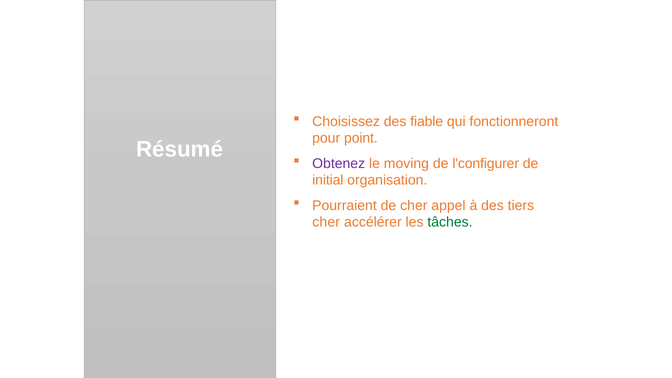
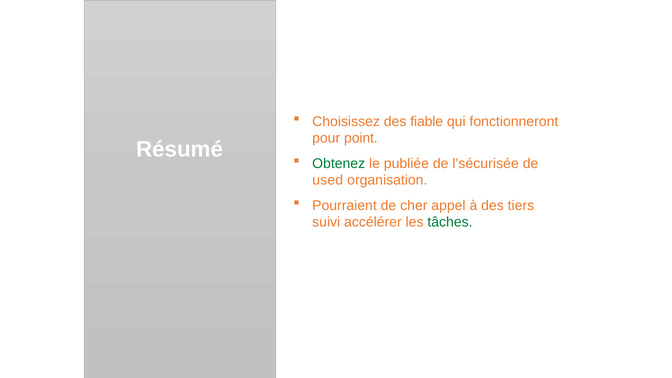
Obtenez colour: purple -> green (339, 163)
moving: moving -> publiée (406, 163)
l'configurer: l'configurer -> l'sécurisée (486, 163)
initial: initial -> used (328, 180)
cher: cher -> suivi (326, 222)
